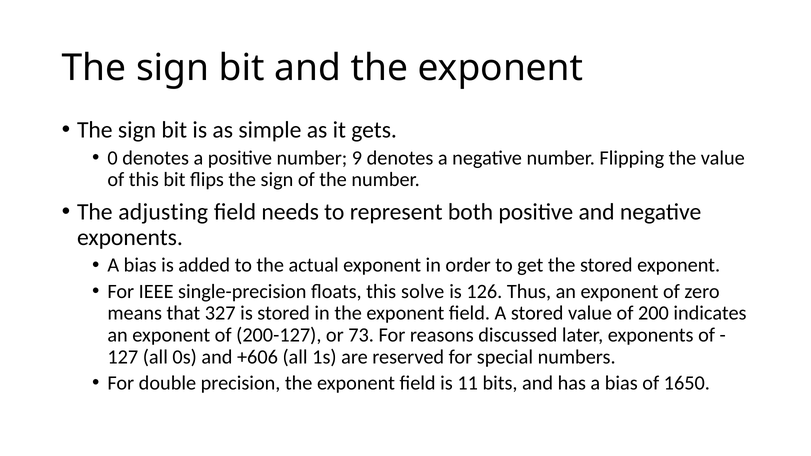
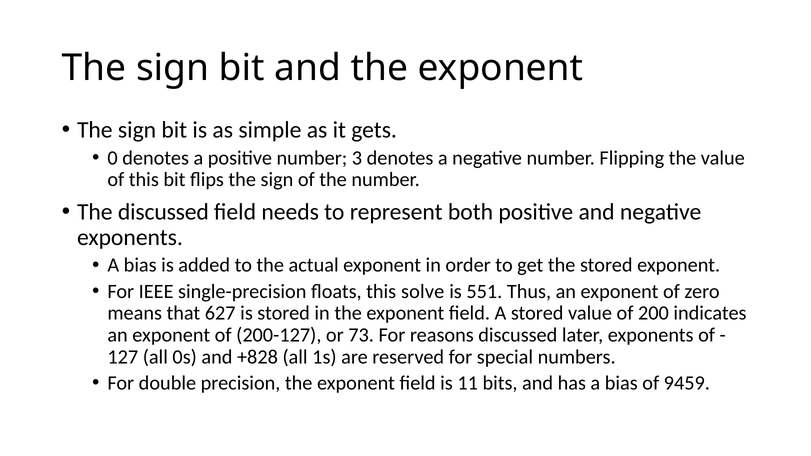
9: 9 -> 3 (357, 158)
The adjusting: adjusting -> discussed (163, 212)
126: 126 -> 551 (484, 291)
327: 327 -> 627 (220, 313)
+606: +606 -> +828 (257, 357)
1650: 1650 -> 9459 (687, 383)
